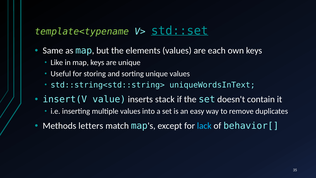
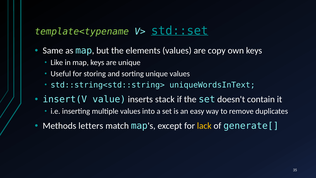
each: each -> copy (217, 51)
lack colour: light blue -> yellow (204, 126)
behavior[: behavior[ -> generate[ (251, 126)
